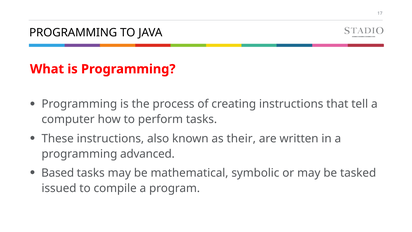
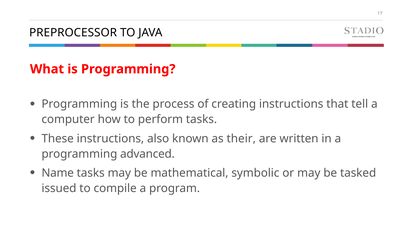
PROGRAMMING: PROGRAMMING -> PREPROCESSOR (73, 33)
Based: Based -> Name (58, 173)
